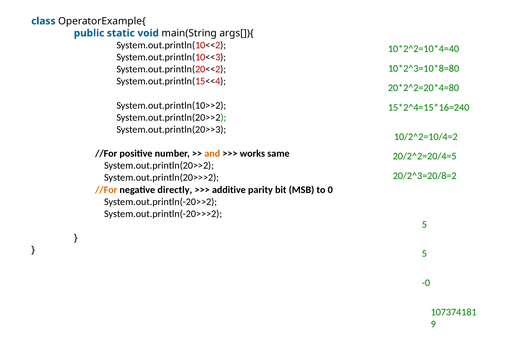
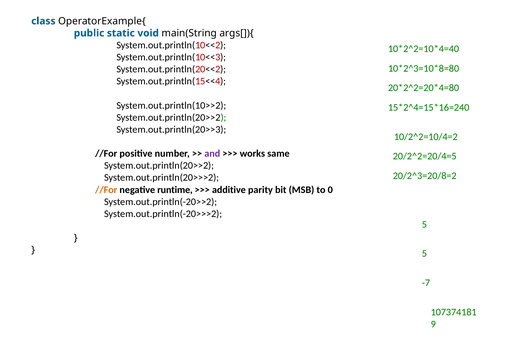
and colour: orange -> purple (212, 154)
directly: directly -> runtime (175, 190)
-0: -0 -> -7 (426, 283)
